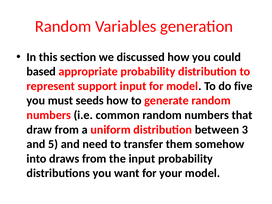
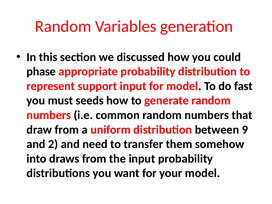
based: based -> phase (41, 72)
five: five -> fast (243, 86)
3: 3 -> 9 (245, 130)
5: 5 -> 2 (53, 144)
